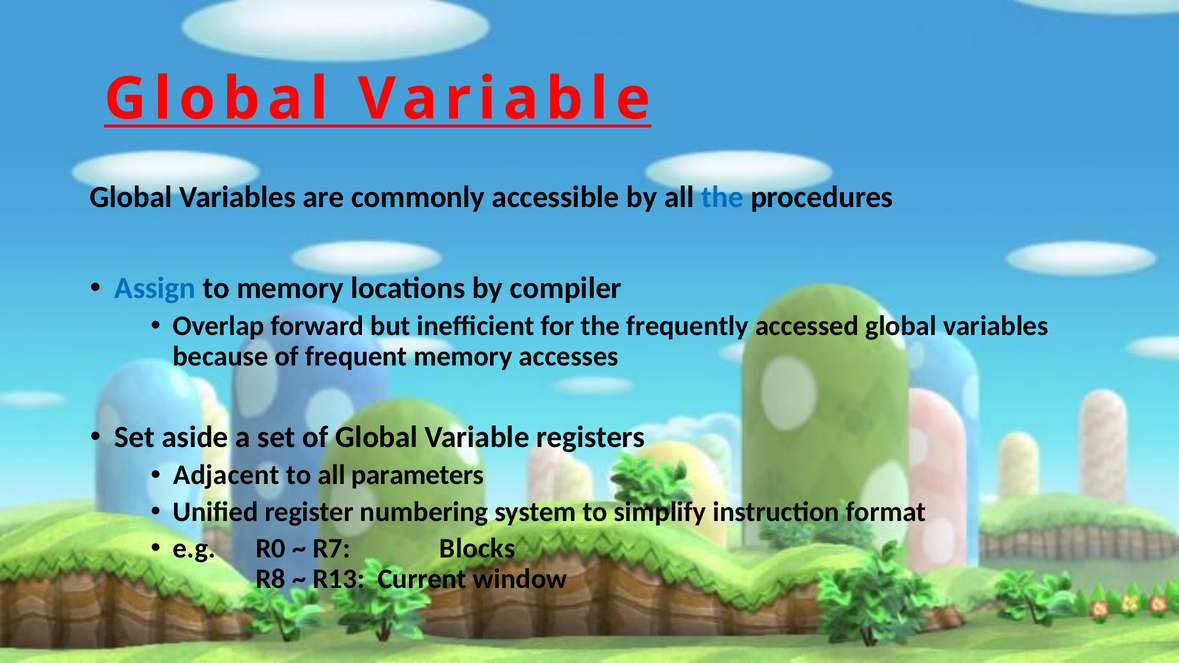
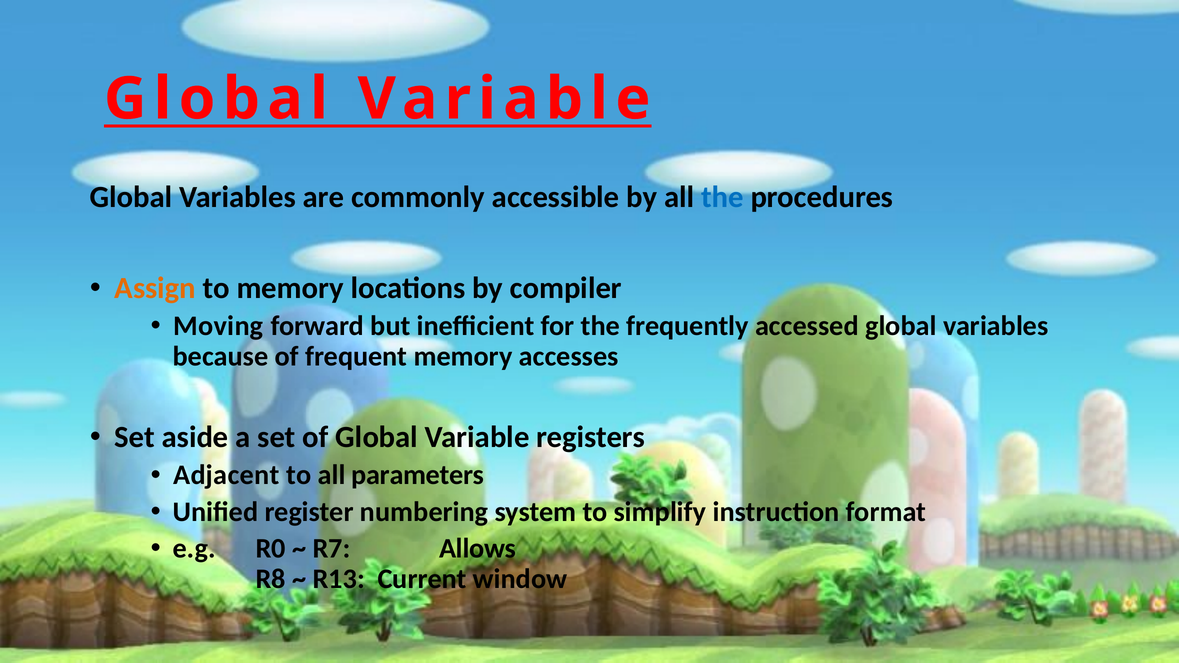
Assign colour: blue -> orange (155, 288)
Overlap: Overlap -> Moving (218, 326)
Blocks: Blocks -> Allows (478, 549)
